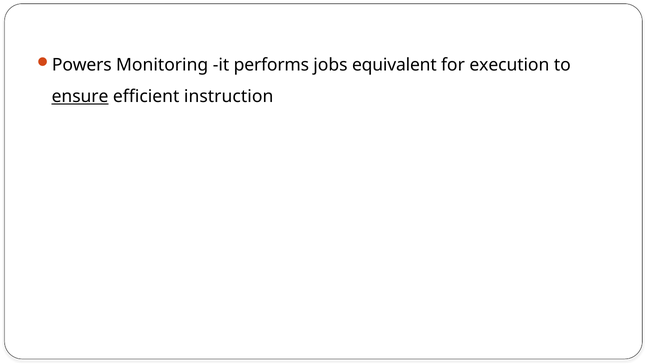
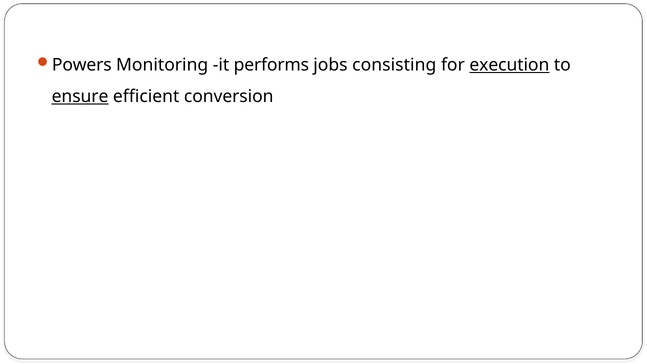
equivalent: equivalent -> consisting (394, 65)
execution underline: none -> present (509, 65)
instruction: instruction -> conversion (229, 97)
